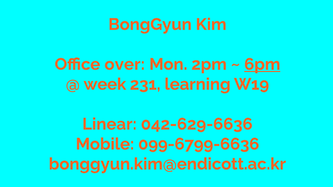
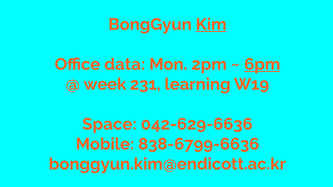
Kim underline: none -> present (211, 24)
over: over -> data (125, 64)
Linear: Linear -> Space (109, 124)
099-6799-6636: 099-6799-6636 -> 838-6799-6636 (199, 144)
